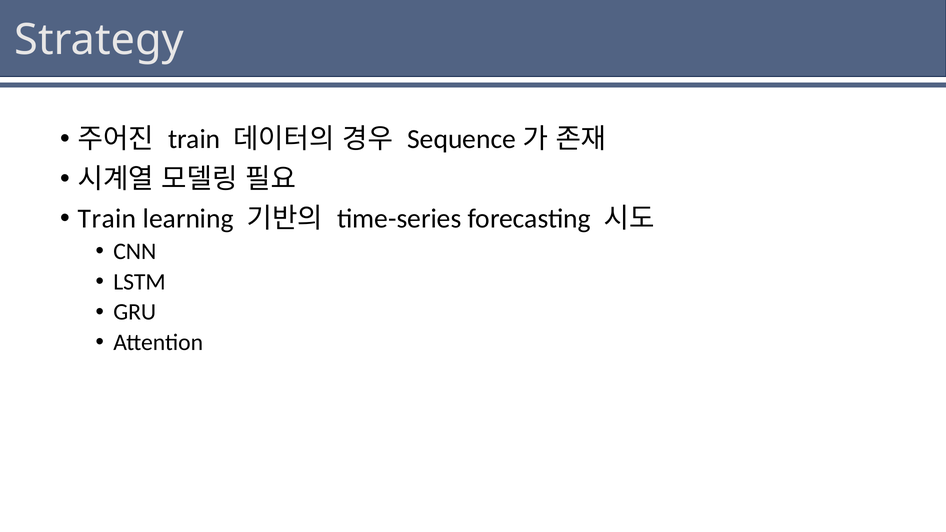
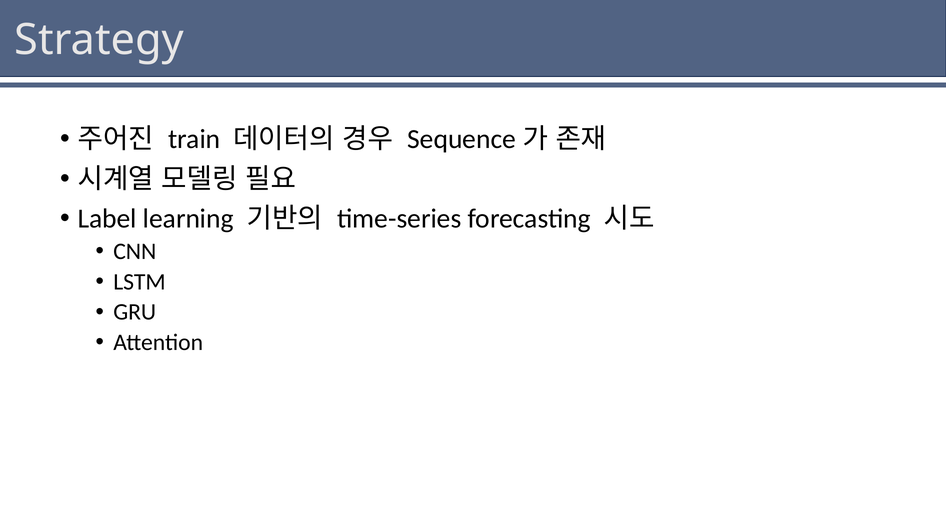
Train: Train -> Label (107, 219)
